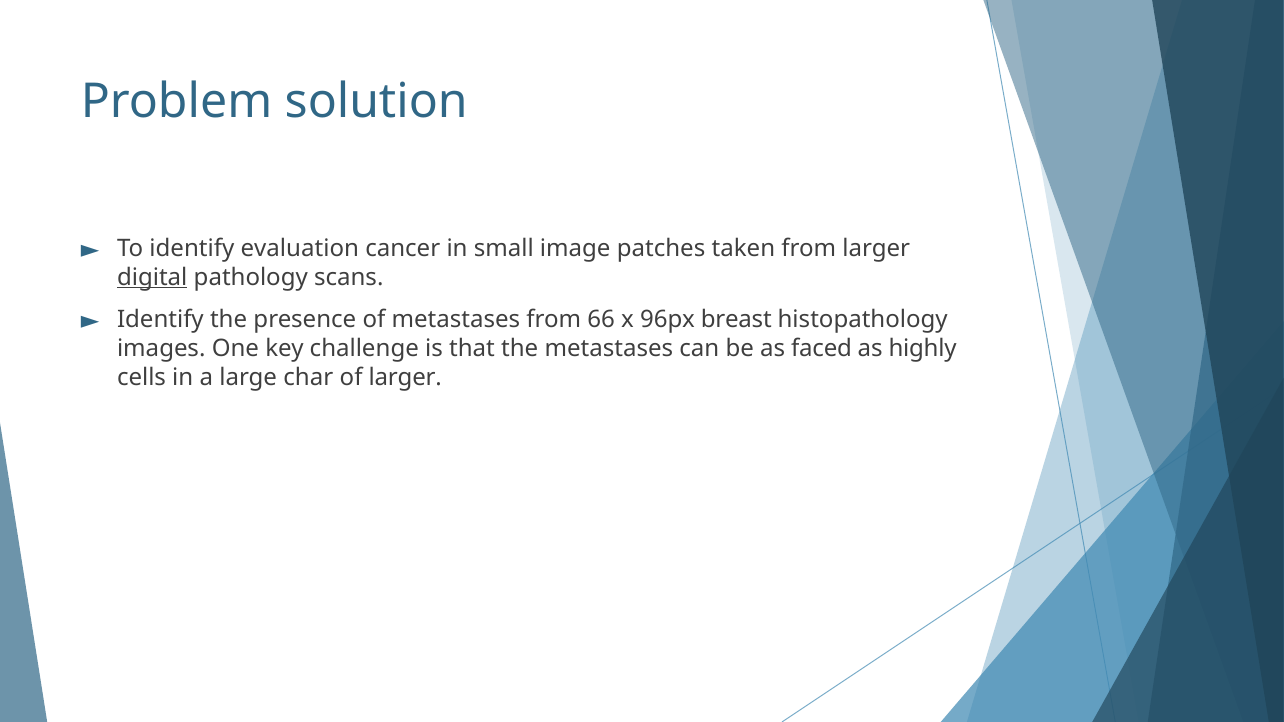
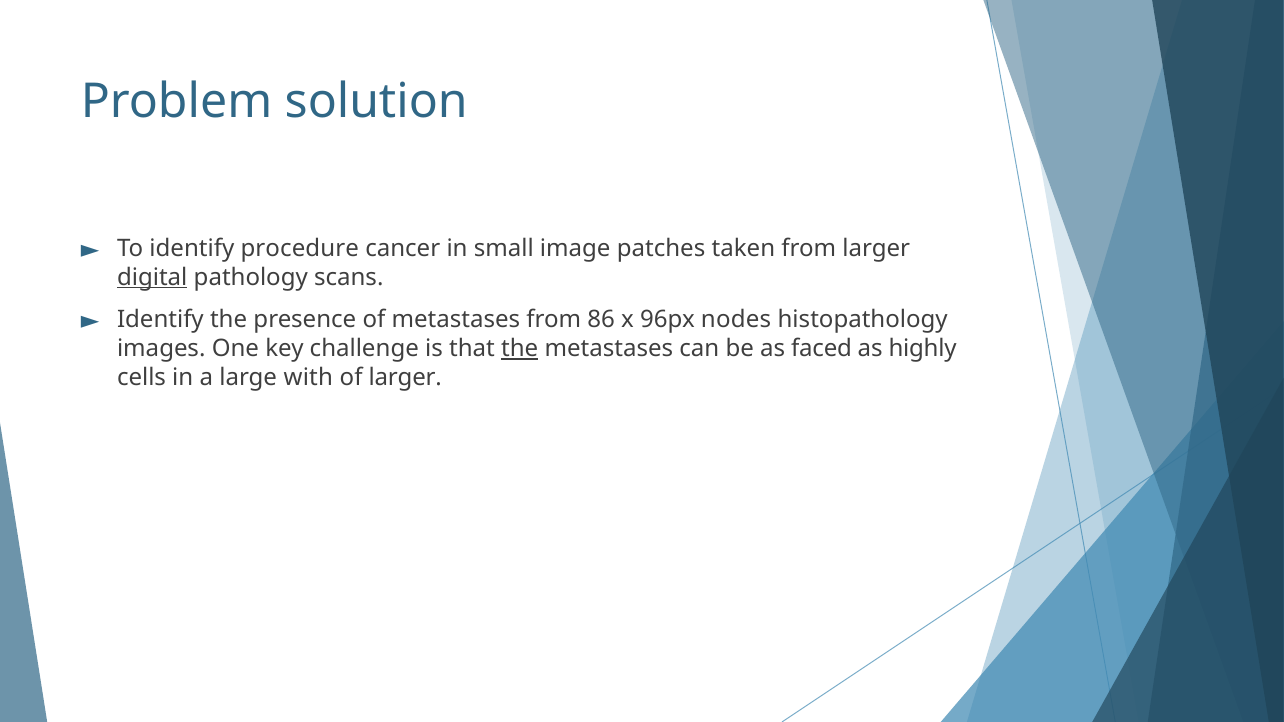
evaluation: evaluation -> procedure (300, 248)
66: 66 -> 86 (601, 320)
breast: breast -> nodes (736, 320)
the underline: none -> present (520, 349)
char: char -> with (308, 377)
